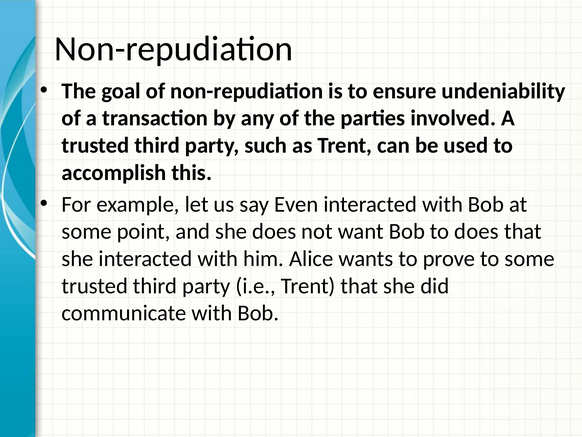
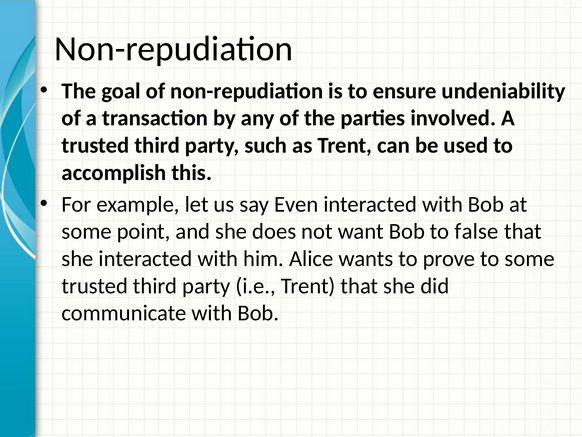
to does: does -> false (477, 231)
